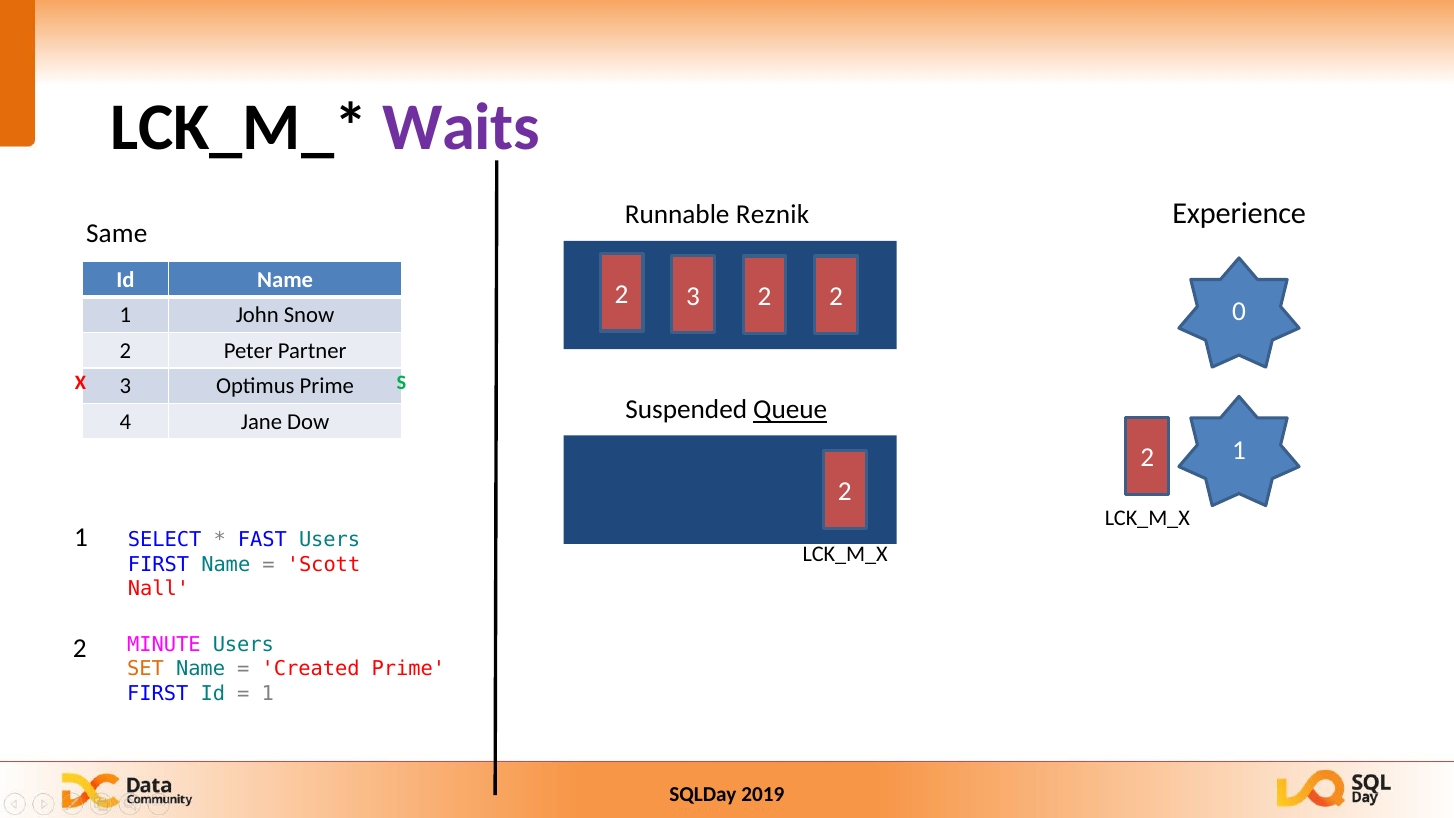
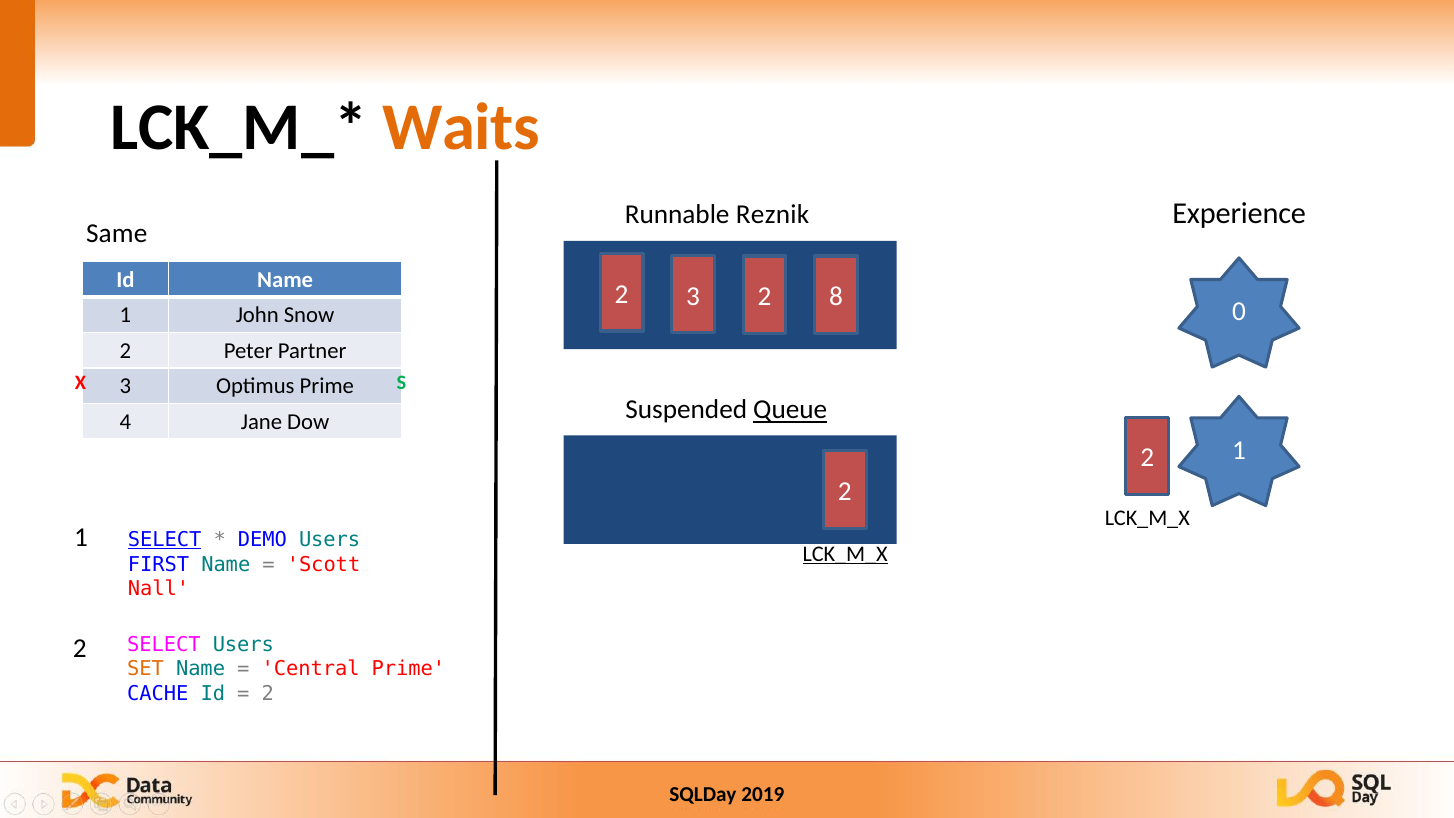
Waits colour: purple -> orange (461, 127)
2 2: 2 -> 8 (836, 297)
SELECT underline: none -> present (165, 540)
FAST: FAST -> DEMO (262, 540)
LCK_M_X underline: none -> present (845, 554)
MINUTE: MINUTE -> SELECT (164, 644)
Created: Created -> Central (311, 669)
FIRST: FIRST -> CACHE (158, 693)
1: 1 -> 2 (268, 693)
